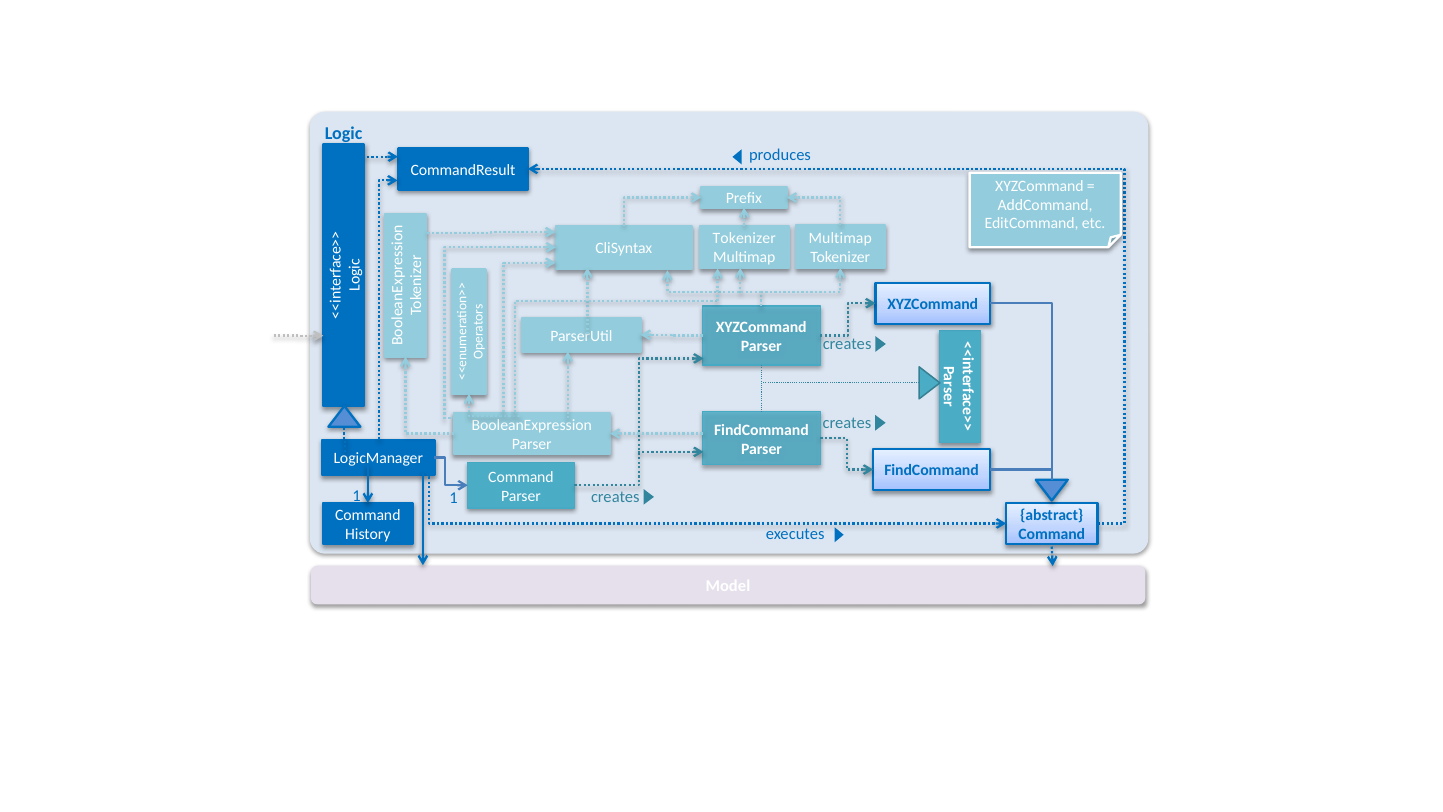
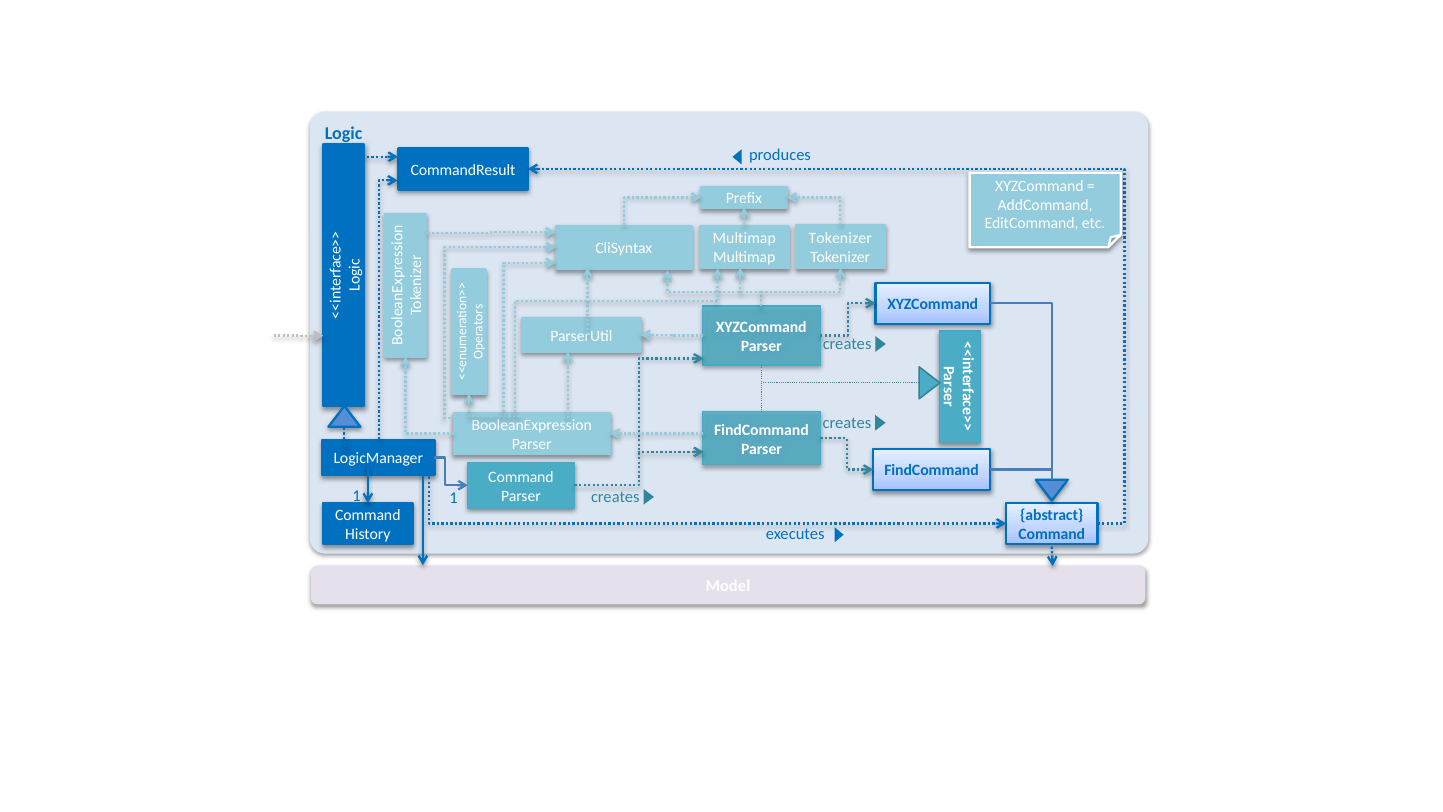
Multimap: Multimap -> Tokenizer (840, 238)
Tokenizer: Tokenizer -> Multimap (744, 238)
